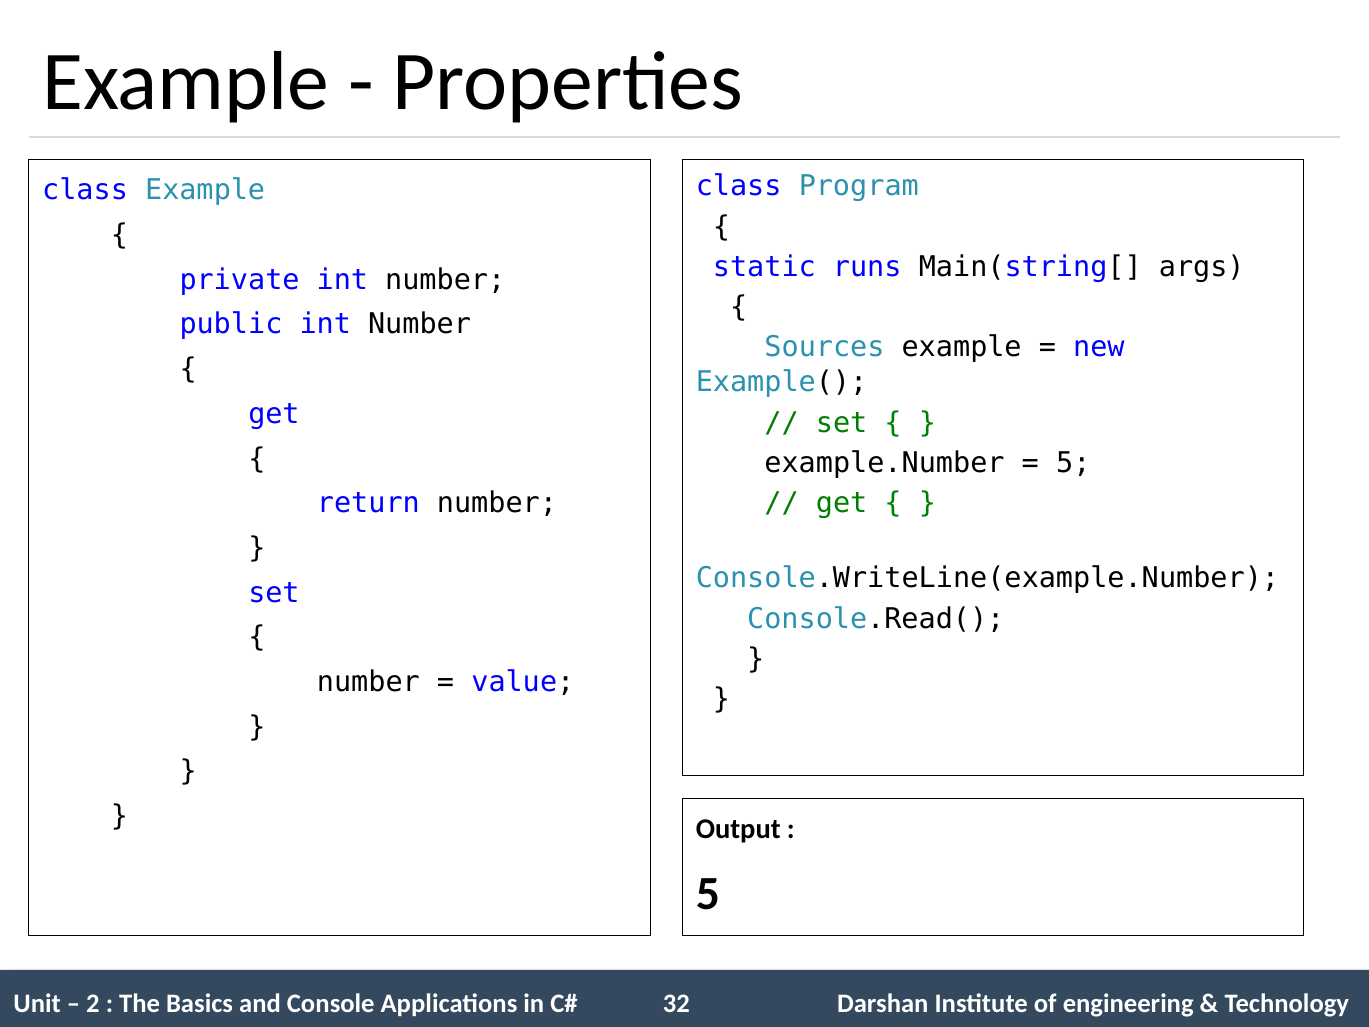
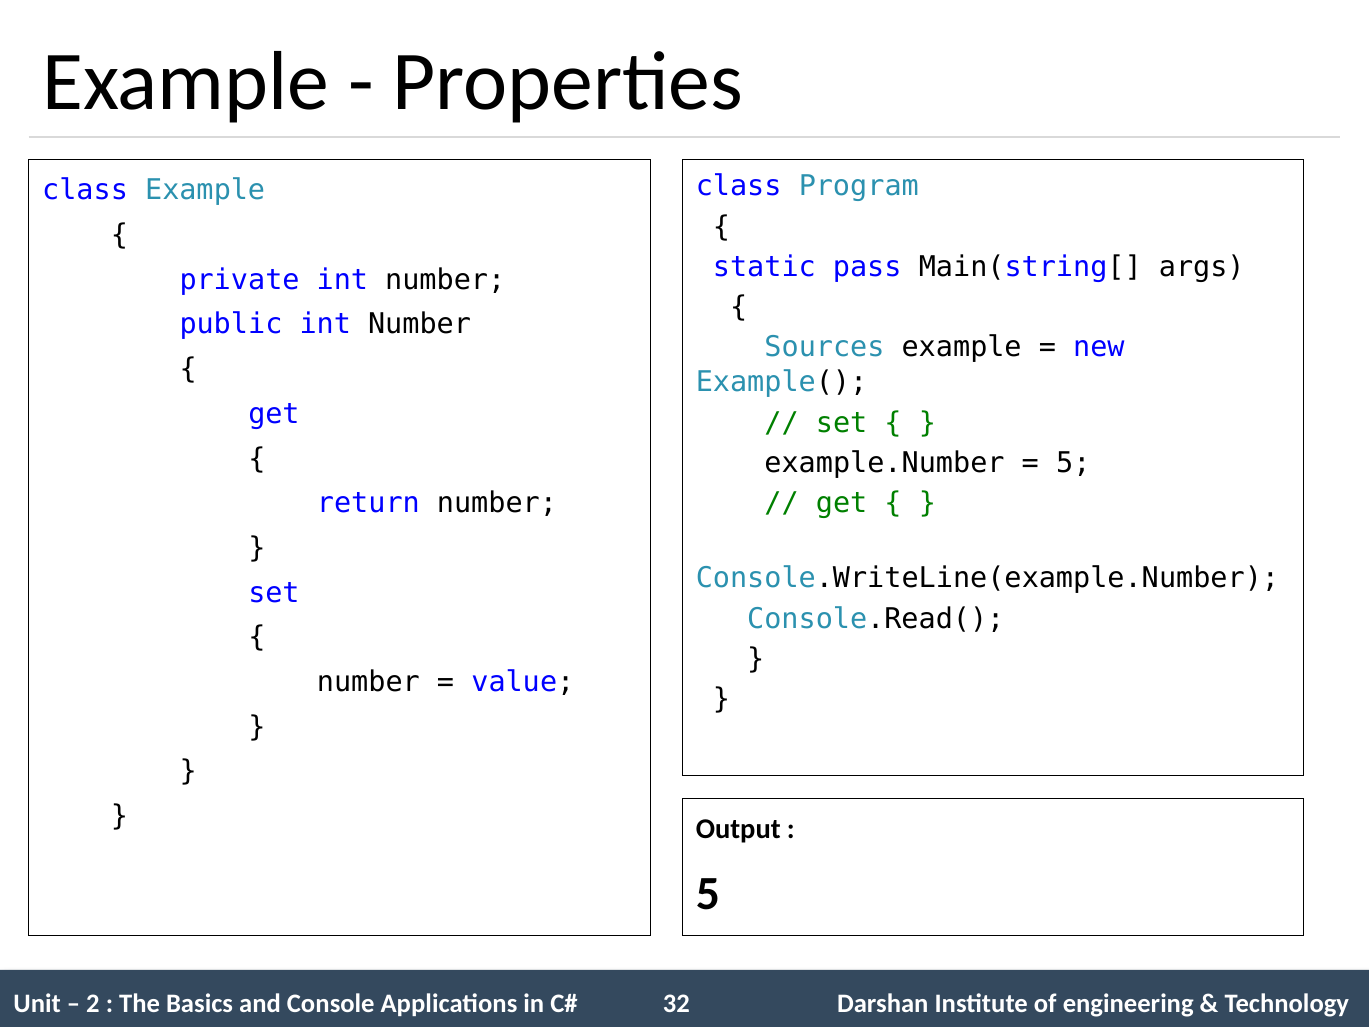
runs: runs -> pass (867, 267)
